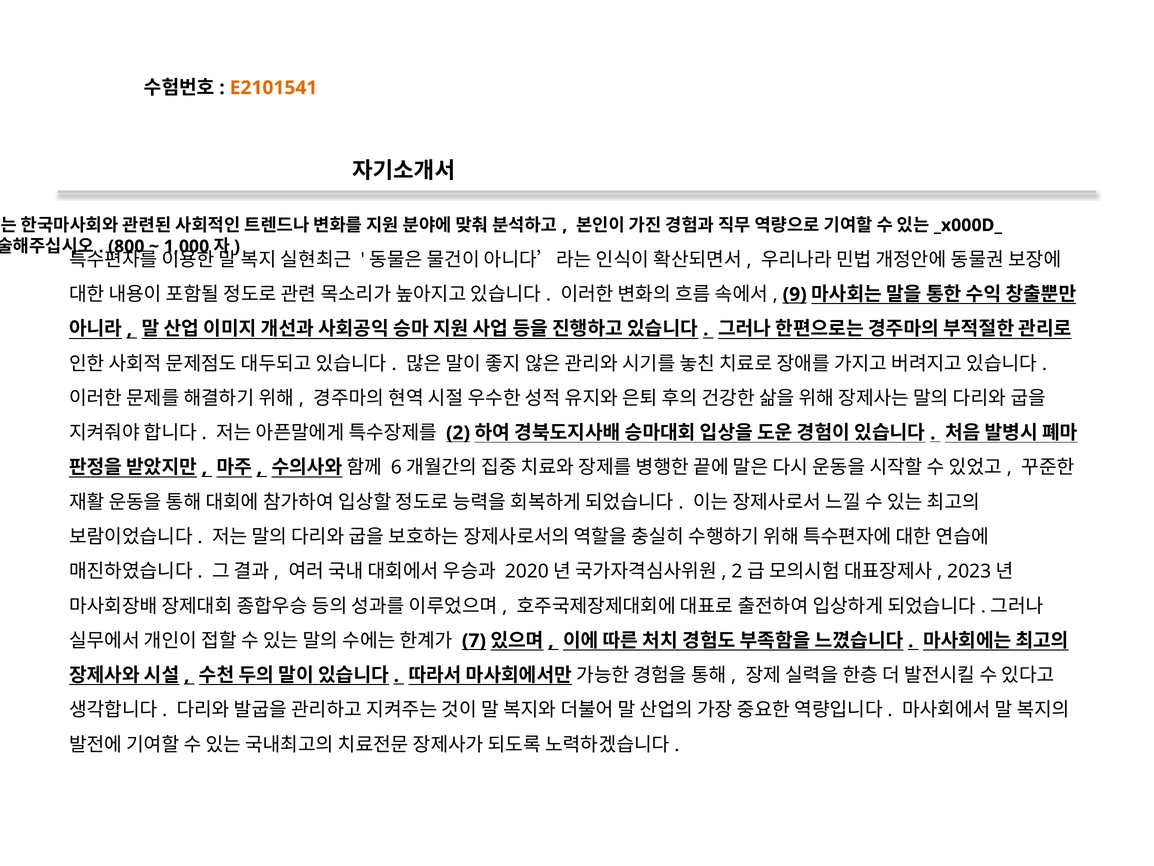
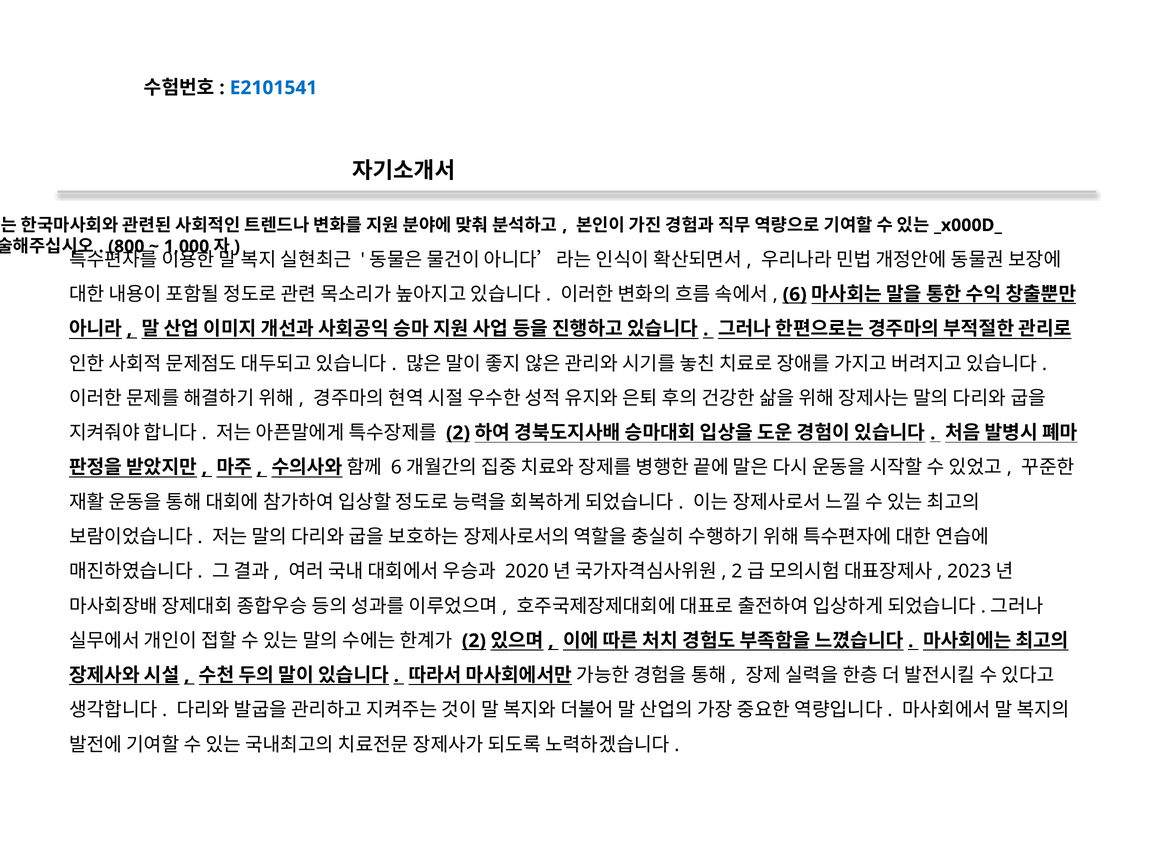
E2101541 colour: orange -> blue (274, 88)
9: 9 -> 6 (795, 294)
7: 7 -> 2 (474, 640)
